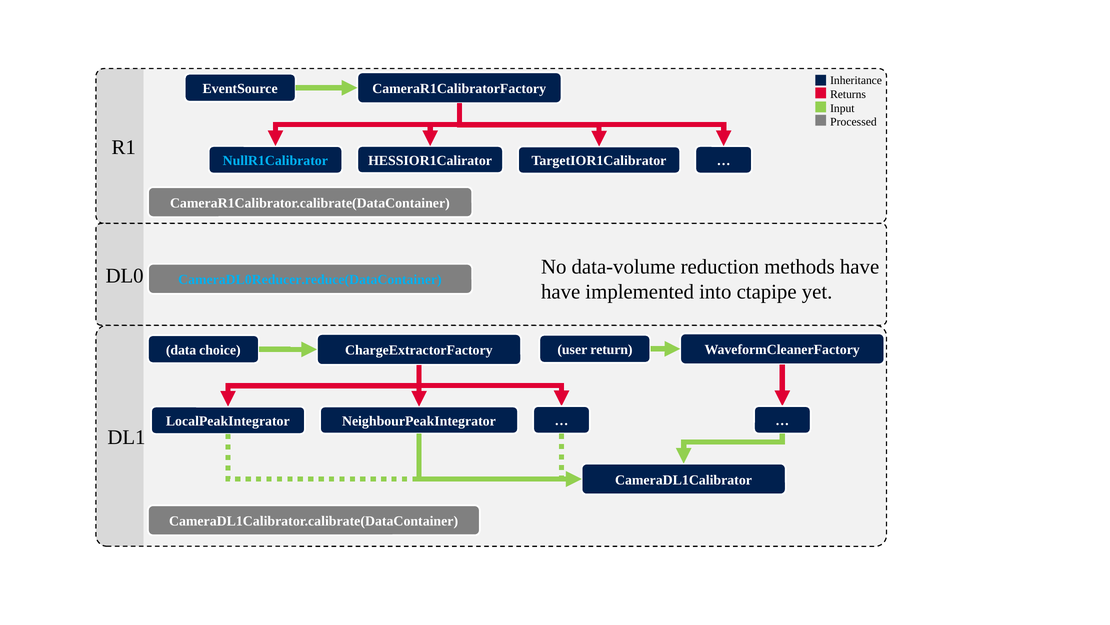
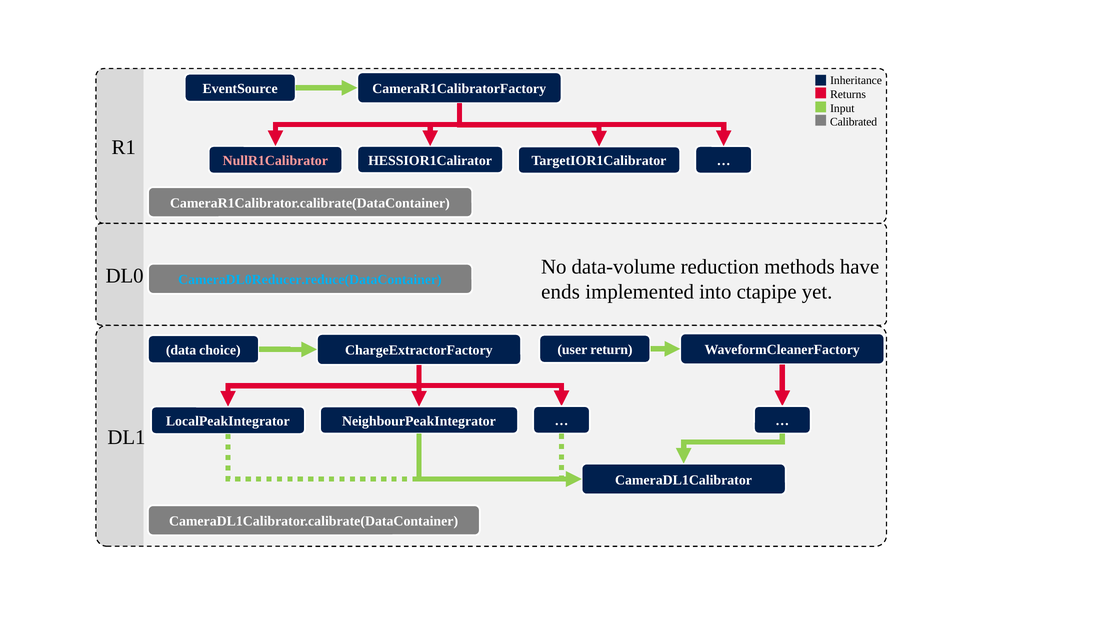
Processed: Processed -> Calibrated (854, 122)
NullR1Calibrator colour: light blue -> pink (275, 161)
have: have -> ends (561, 292)
